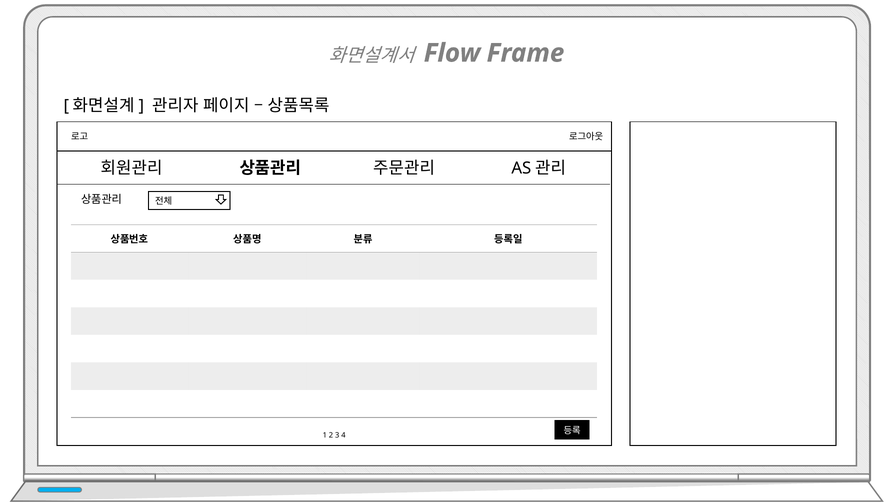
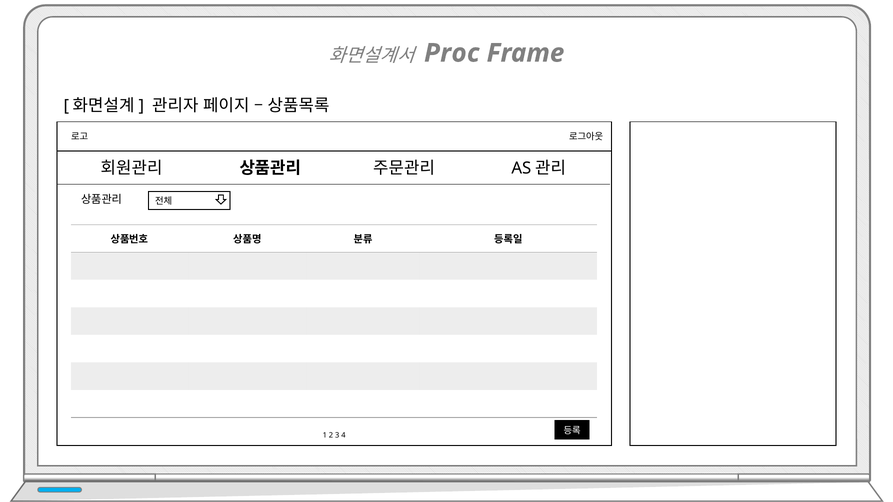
Flow: Flow -> Proc (452, 53)
